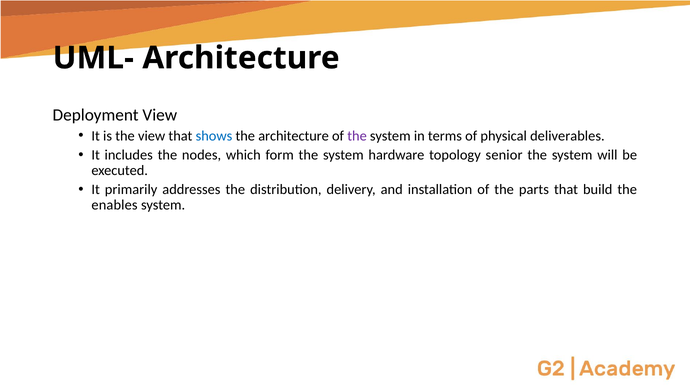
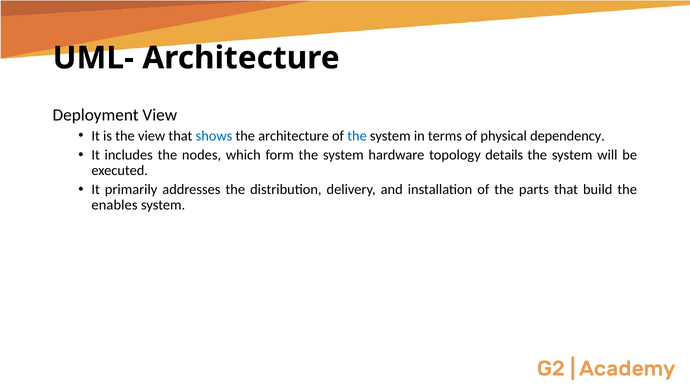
the colour: purple -> blue (357, 136)
deliverables: deliverables -> dependency (567, 136)
senior: senior -> details (504, 155)
